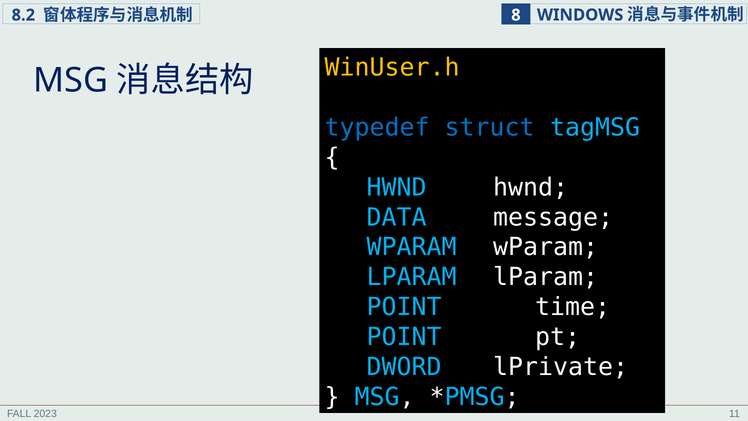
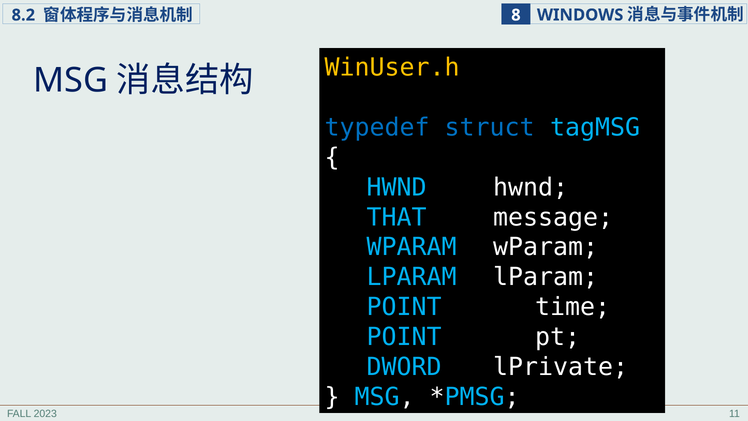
DATA: DATA -> THAT (397, 217)
